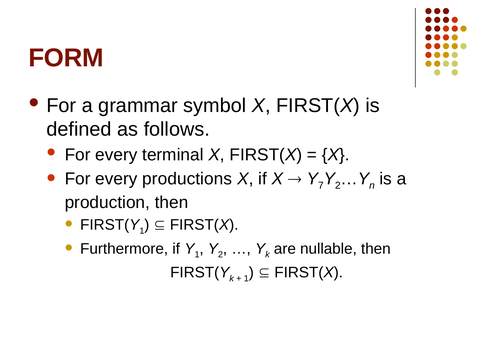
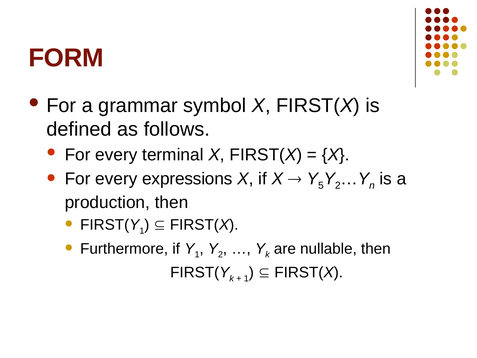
productions: productions -> expressions (187, 179)
7: 7 -> 5 (321, 186)
